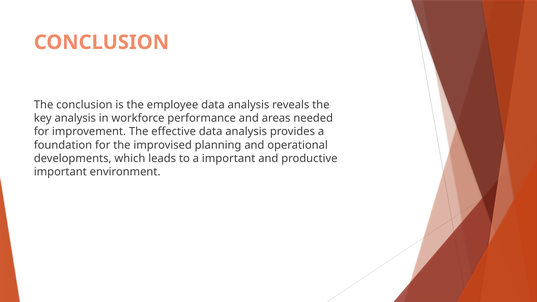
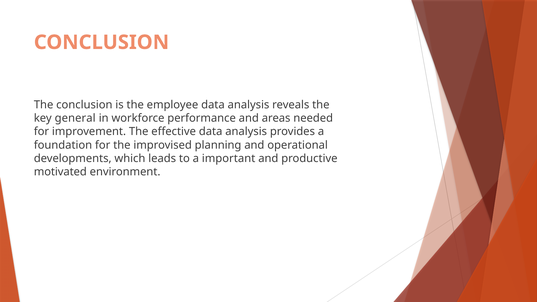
key analysis: analysis -> general (75, 118)
important: important -> motivated (60, 172)
